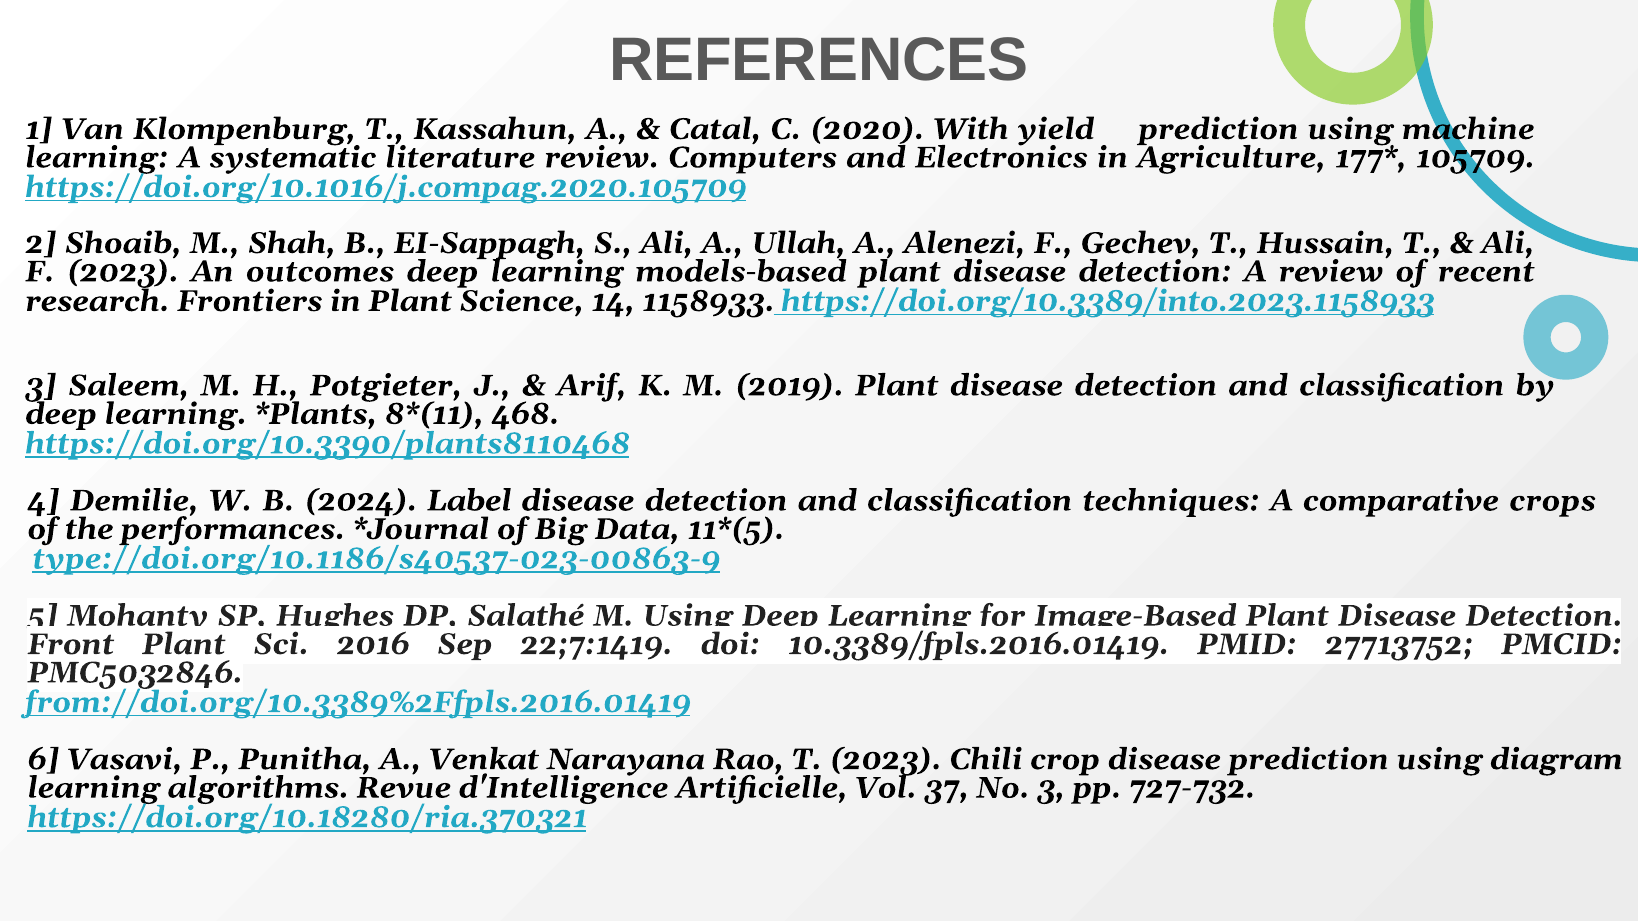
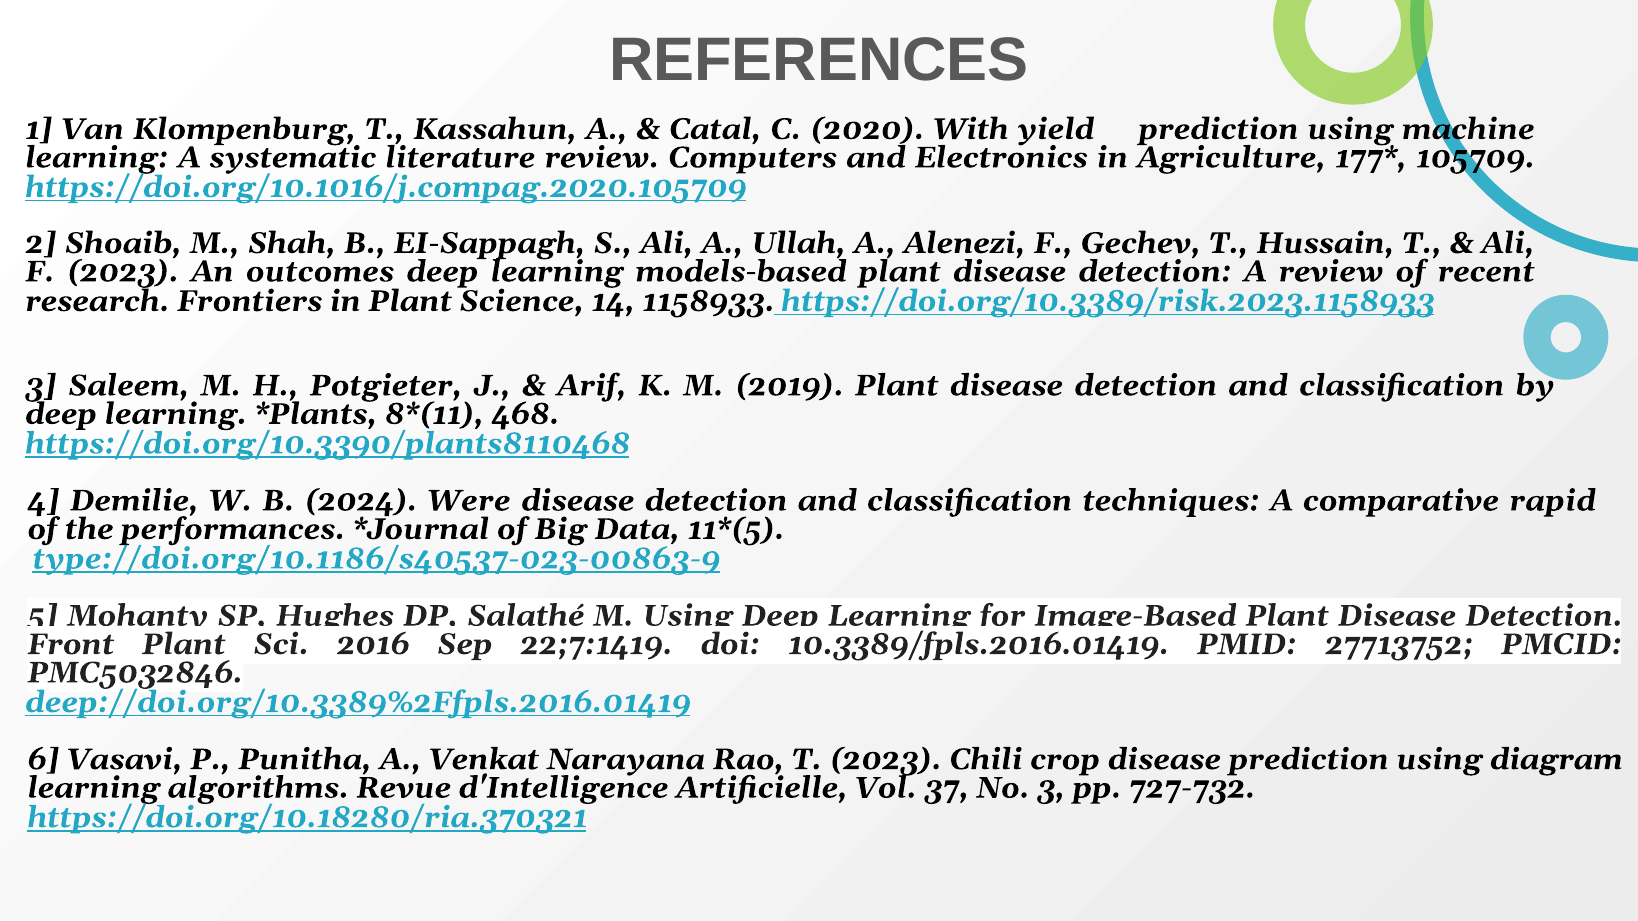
https://doi.org/10.3389/into.2023.1158933: https://doi.org/10.3389/into.2023.1158933 -> https://doi.org/10.3389/risk.2023.1158933 (1108, 301)
Label: Label -> Were (469, 501)
crops: crops -> rapid (1553, 501)
from://doi.org/10.3389%2Ffpls.2016.01419: from://doi.org/10.3389%2Ffpls.2016.01419 -> deep://doi.org/10.3389%2Ffpls.2016.01419 (358, 703)
